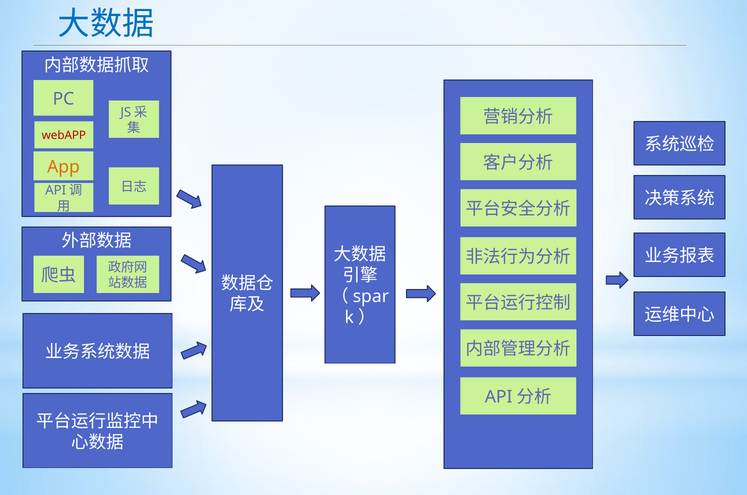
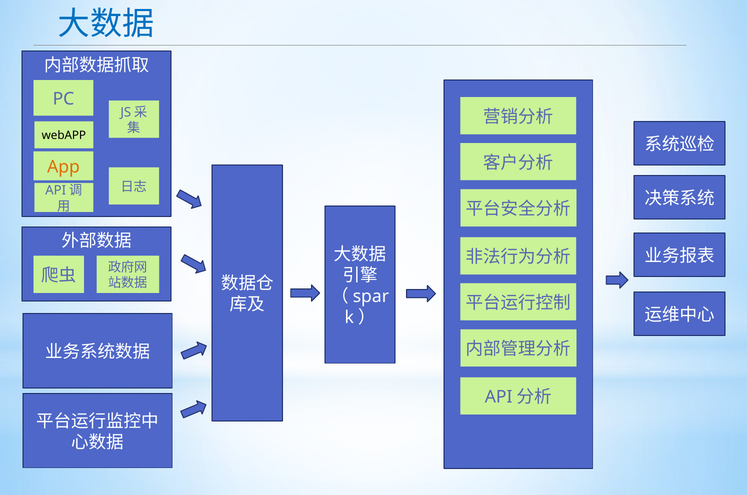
webAPP colour: red -> black (64, 136)
